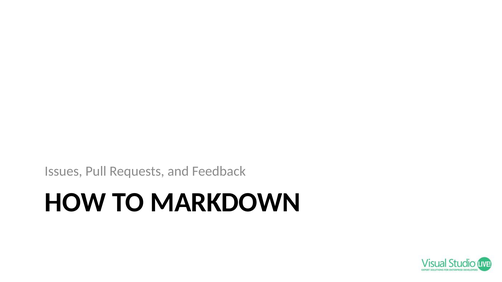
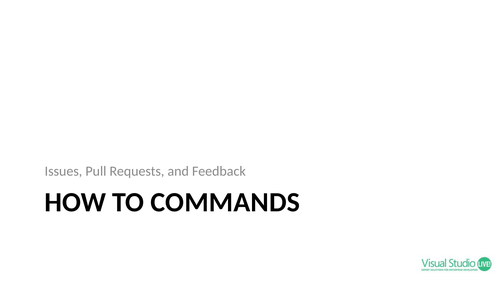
MARKDOWN: MARKDOWN -> COMMANDS (225, 203)
